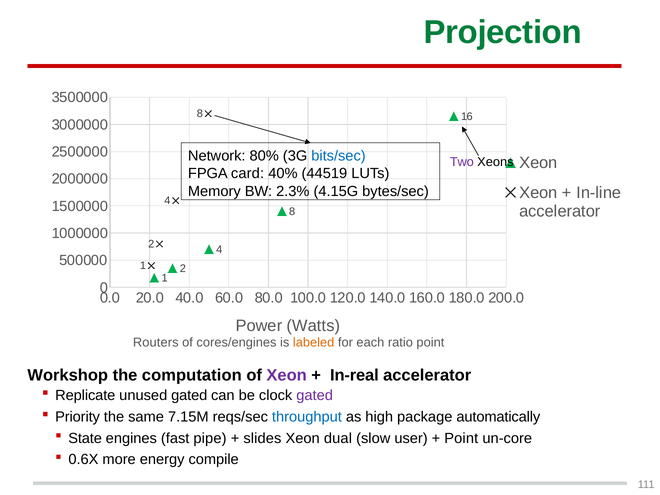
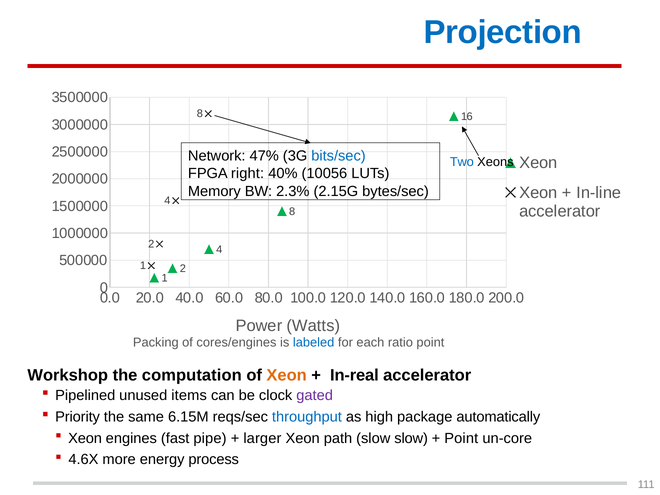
Projection colour: green -> blue (503, 32)
80%: 80% -> 47% (264, 156)
Two colour: purple -> blue (462, 162)
card: card -> right (248, 174)
44519: 44519 -> 10056 (324, 174)
4.15G: 4.15G -> 2.15G (336, 191)
Routers: Routers -> Packing (156, 342)
labeled colour: orange -> blue (314, 342)
Xeon colour: purple -> orange (287, 375)
Replicate: Replicate -> Pipelined (85, 396)
unused gated: gated -> items (189, 396)
7.15M: 7.15M -> 6.15M (188, 417)
State: State -> Xeon (85, 438)
slides: slides -> larger (262, 438)
dual: dual -> path (338, 438)
slow user: user -> slow (411, 438)
0.6X: 0.6X -> 4.6X (83, 460)
compile: compile -> process (214, 460)
